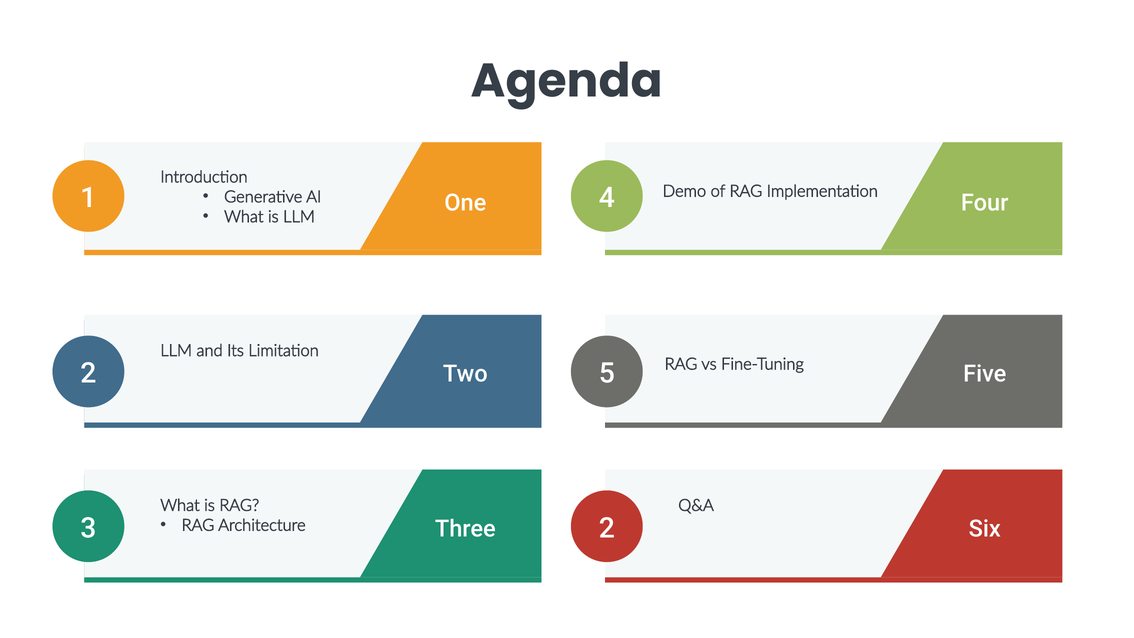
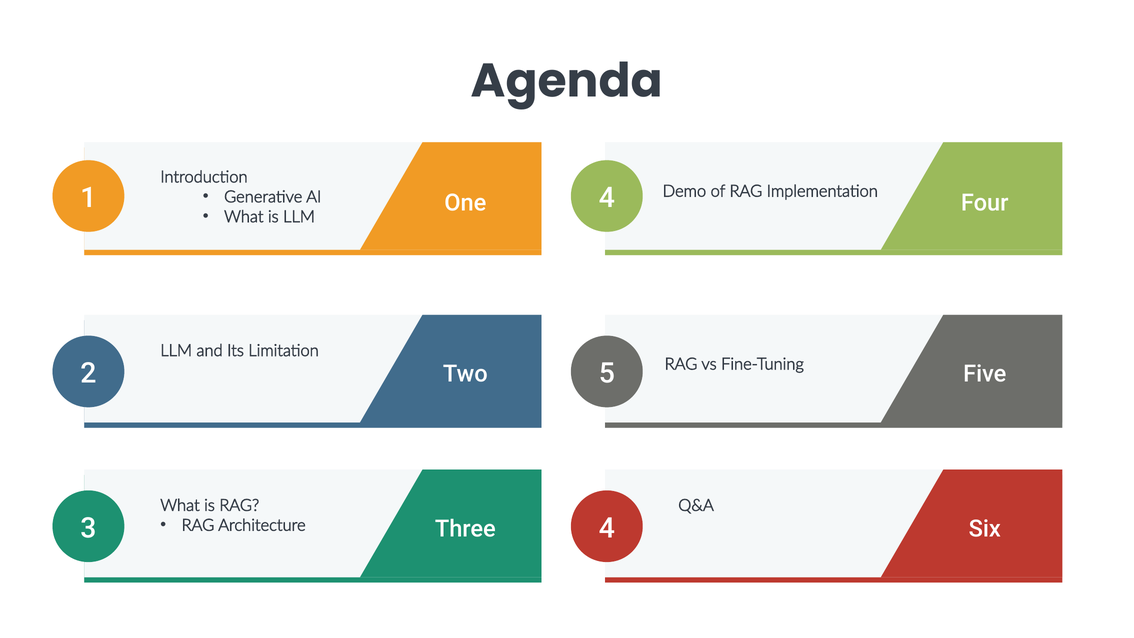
3 2: 2 -> 4 (607, 528)
